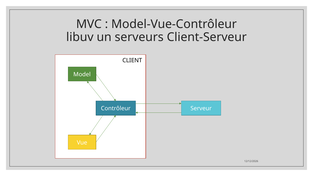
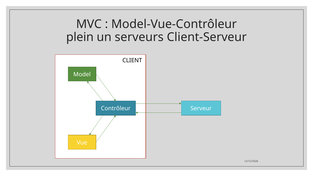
libuv: libuv -> plein (80, 37)
